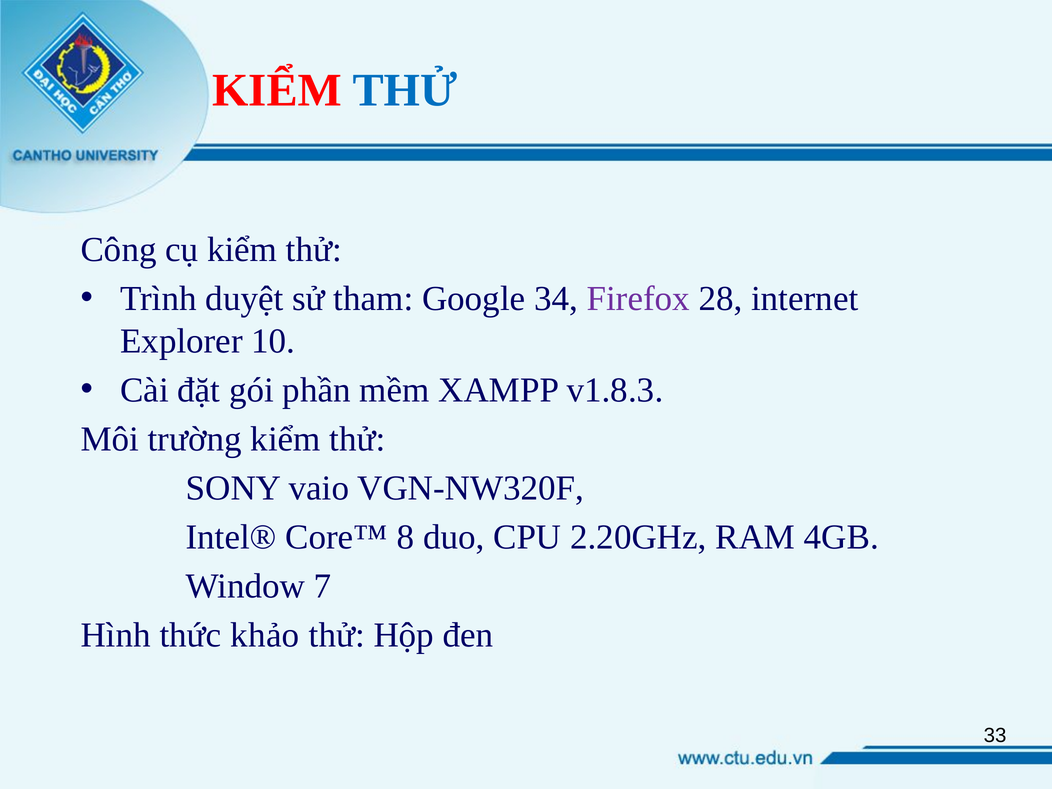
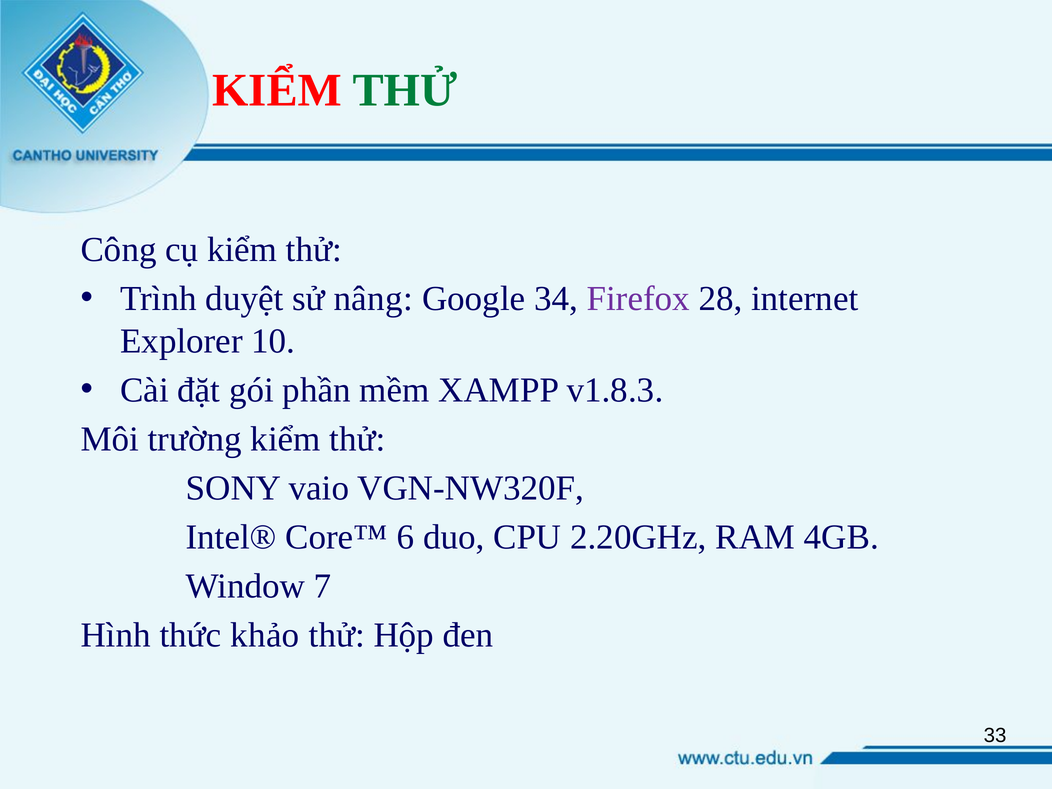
THỬ colour: blue -> green (405, 90)
tham: tham -> nâng (373, 299)
8: 8 -> 6 (406, 537)
